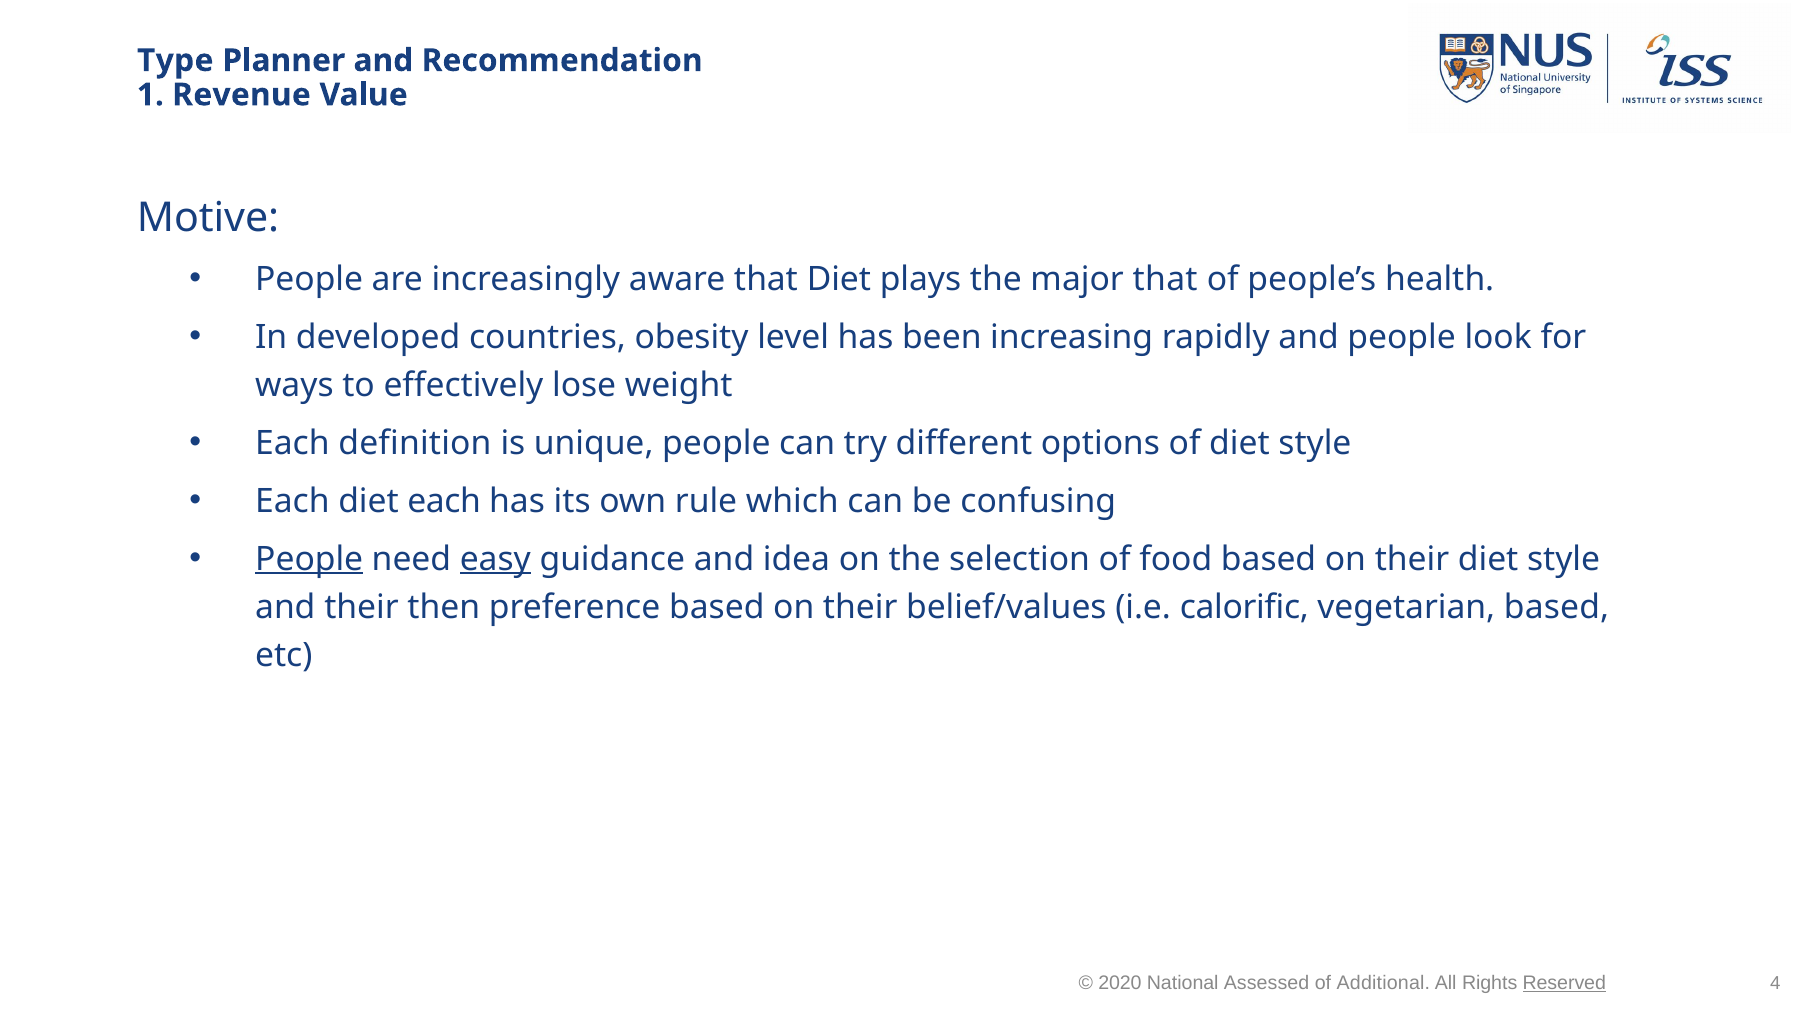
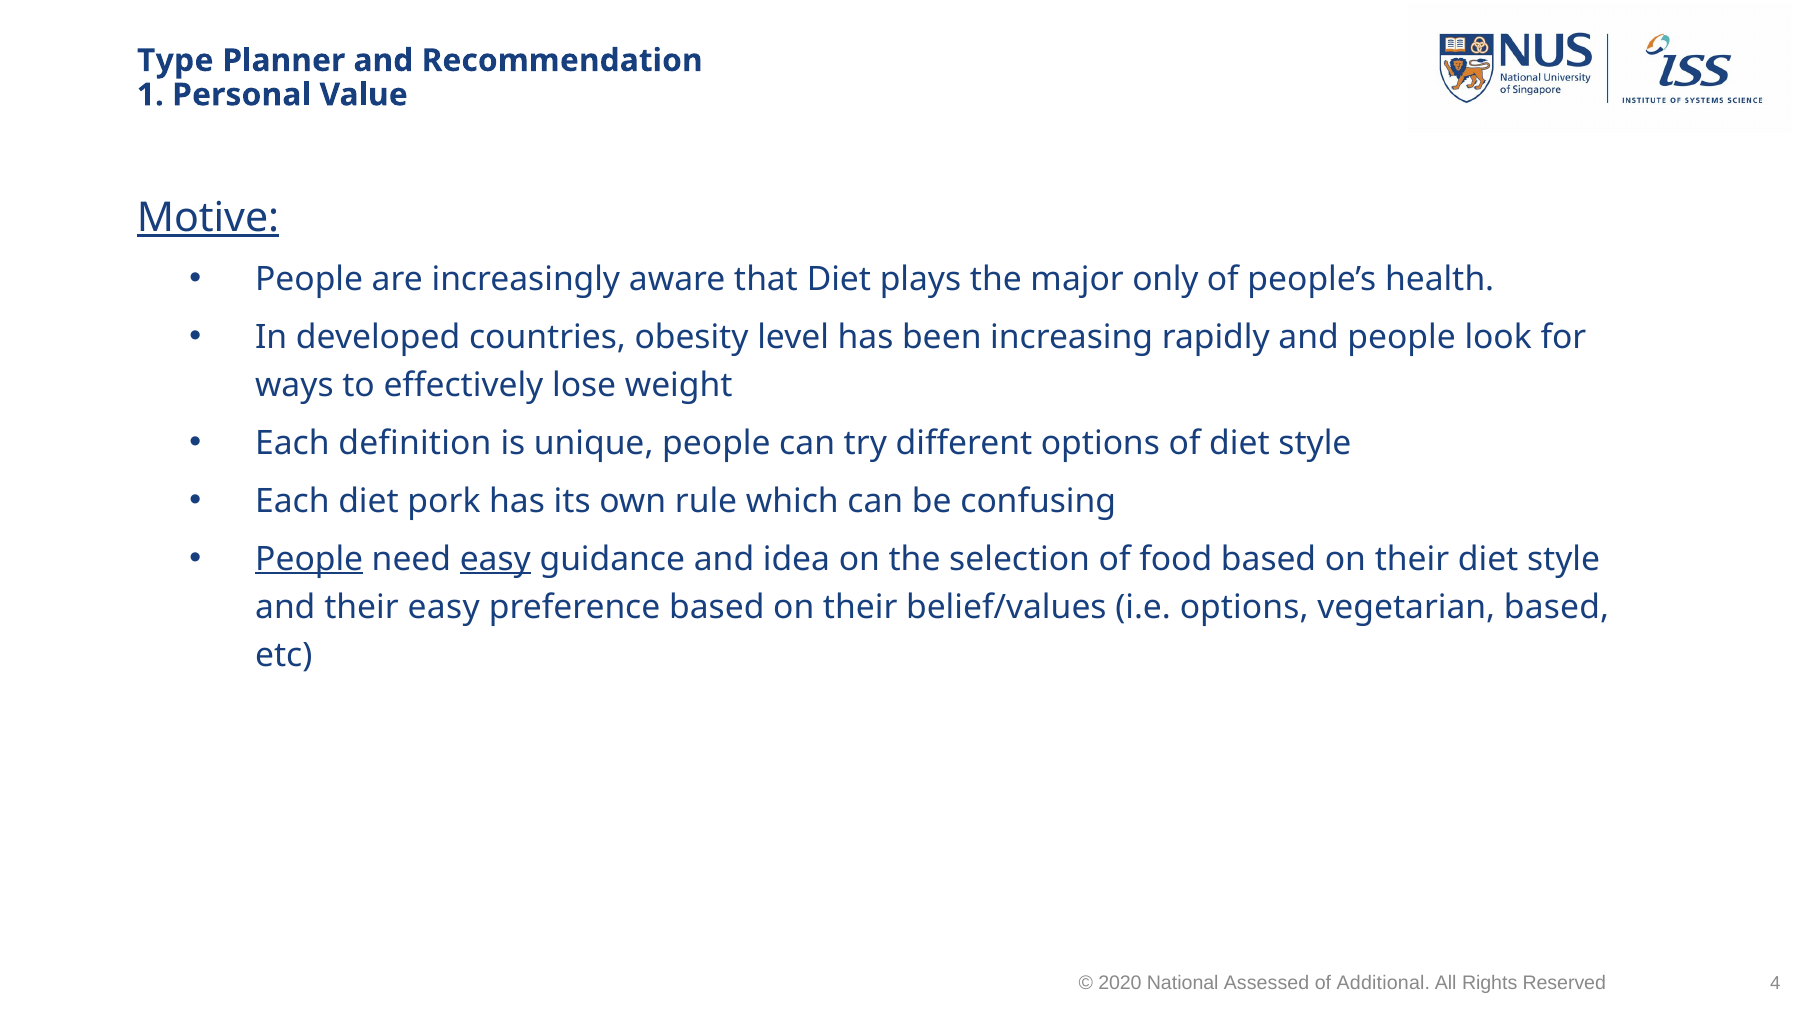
Revenue: Revenue -> Personal (242, 95)
Motive underline: none -> present (208, 218)
major that: that -> only (1165, 280)
diet each: each -> pork (444, 501)
their then: then -> easy (444, 608)
i.e calorific: calorific -> options (1244, 608)
Reserved underline: present -> none (1564, 984)
